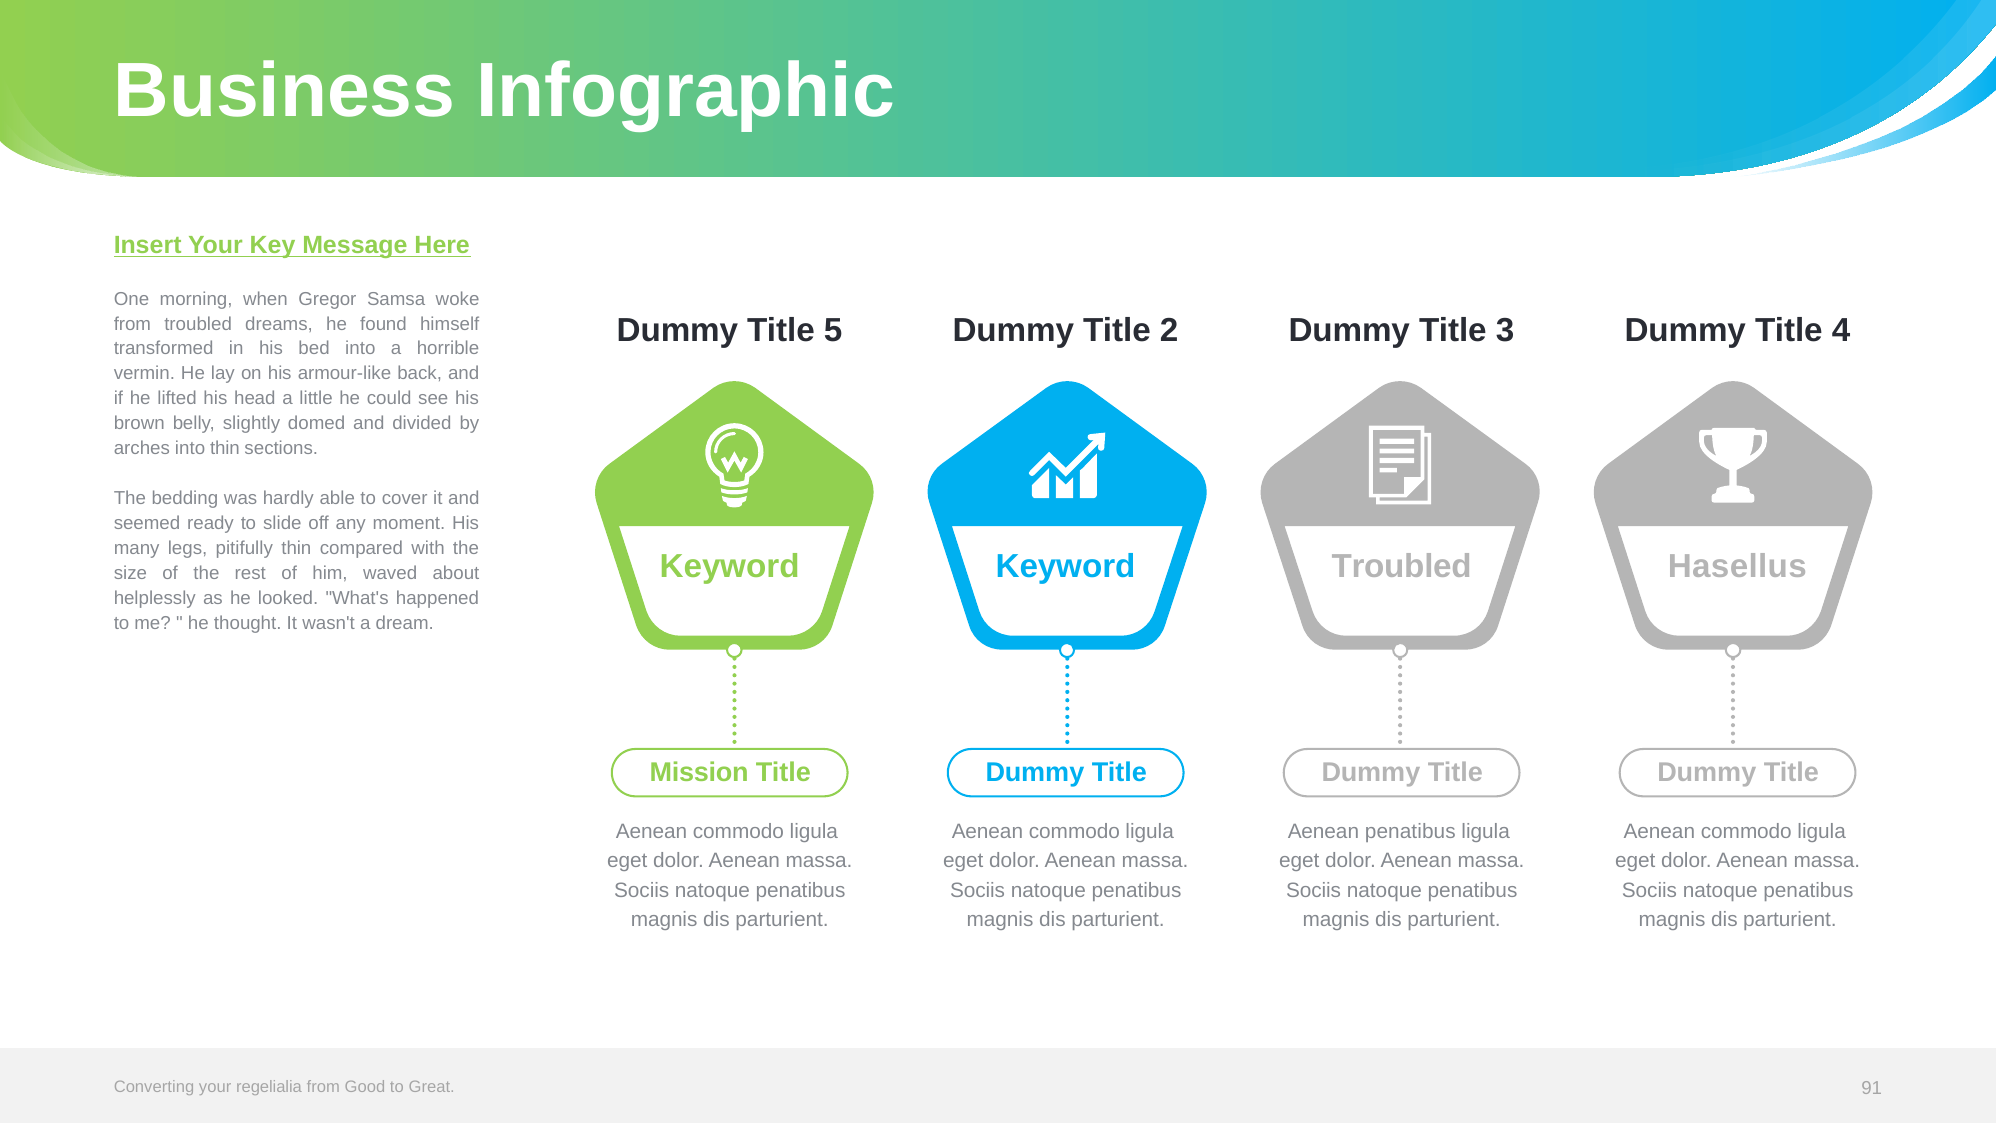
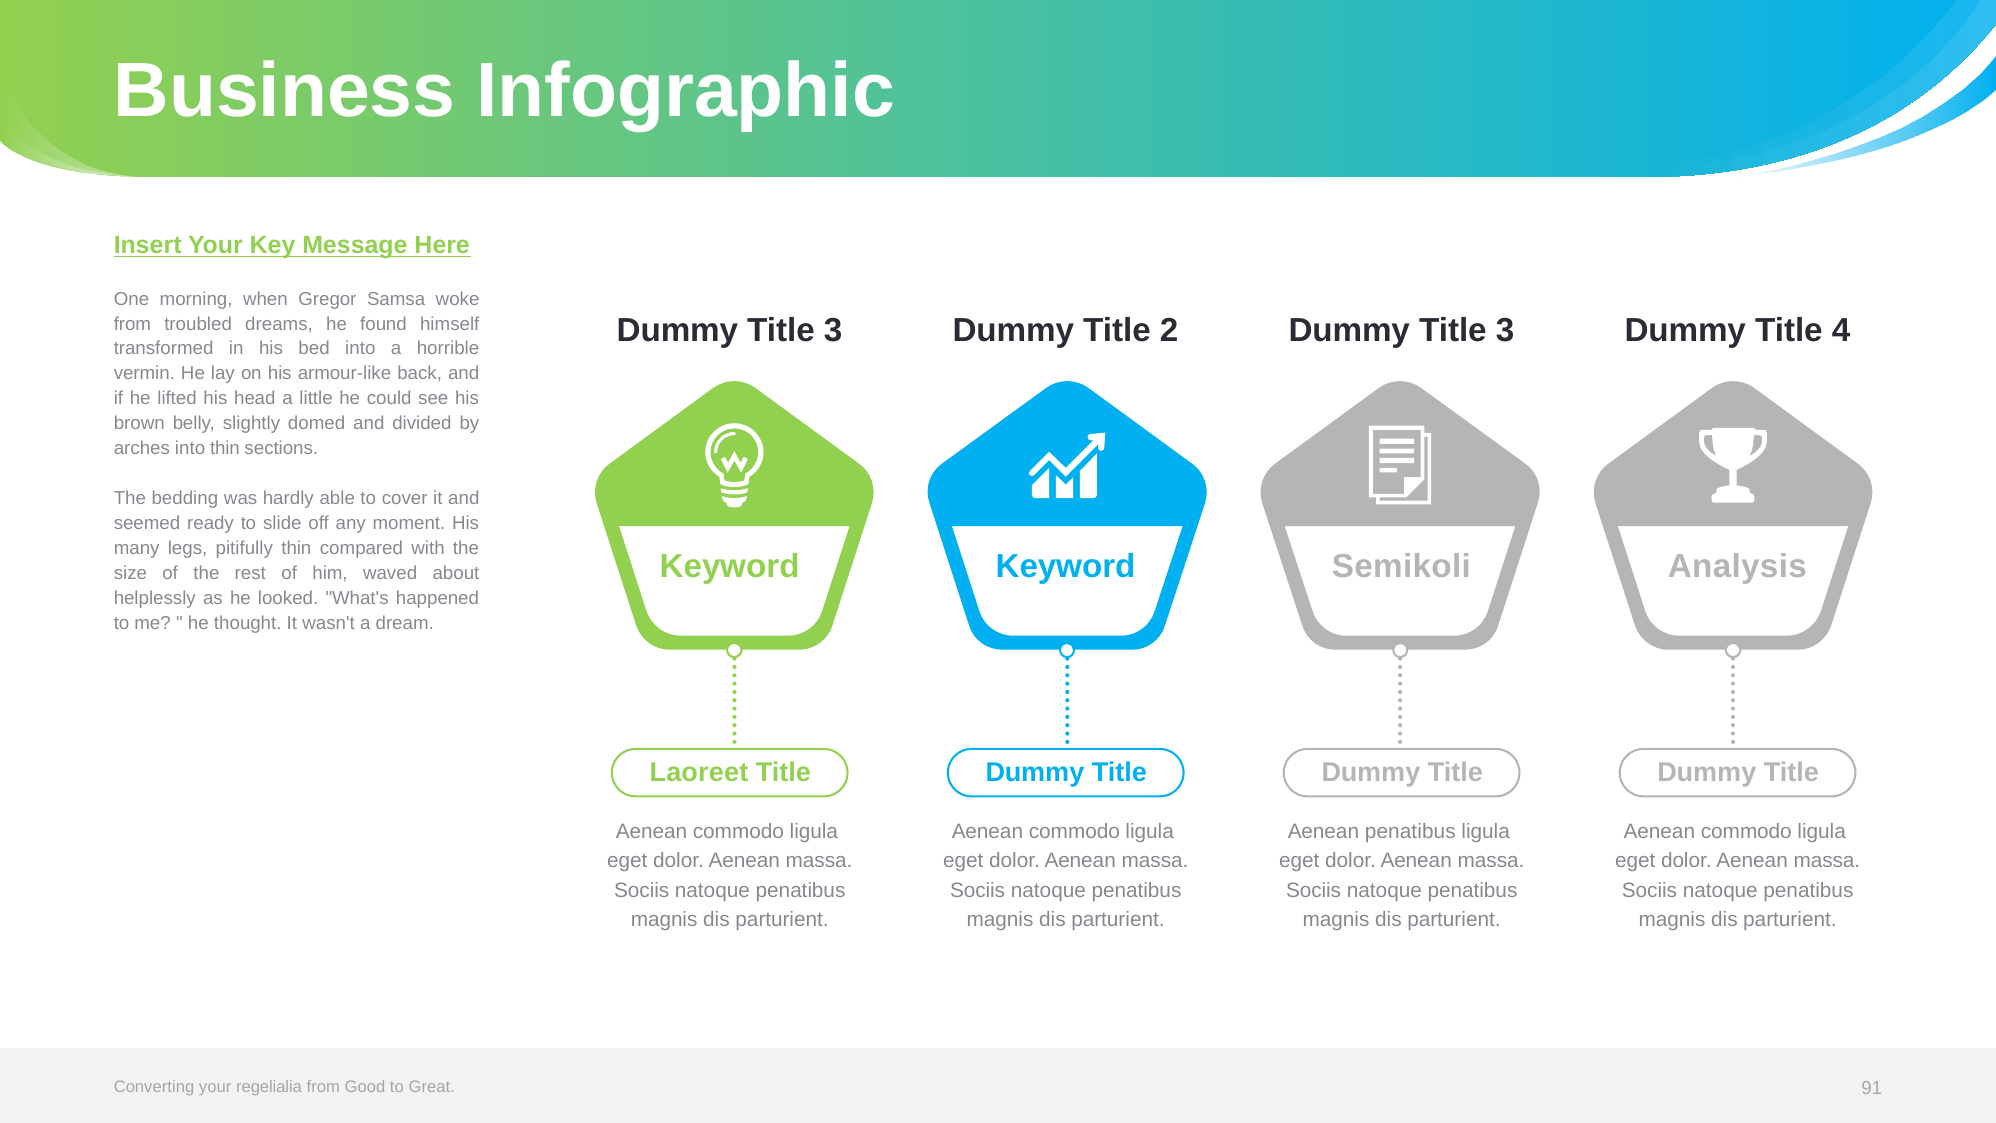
5: 5 -> 3 (833, 331)
Troubled: Troubled -> Semikoli (1401, 566)
Hasellus: Hasellus -> Analysis (1737, 566)
Mission: Mission -> Laoreet (699, 773)
